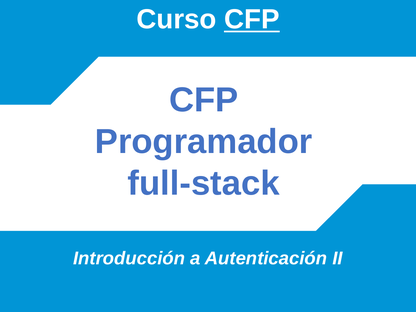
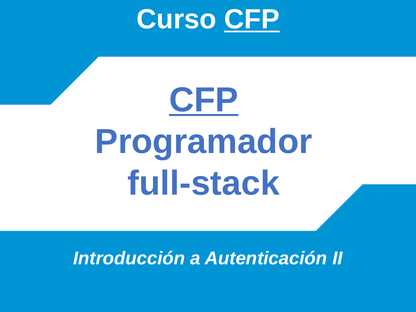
CFP underline: none -> present (204, 100)
